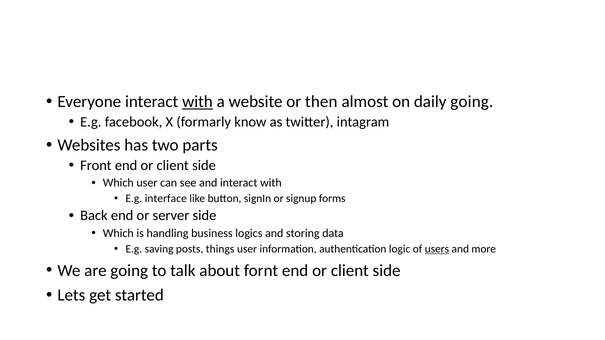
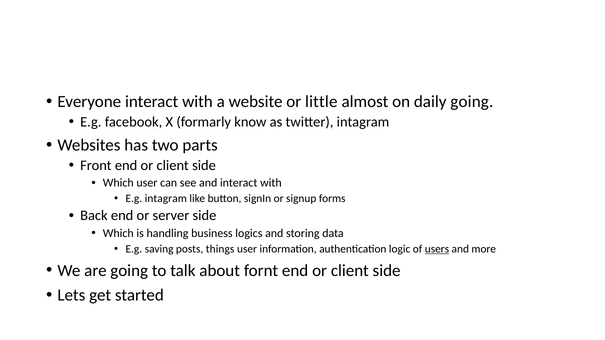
with underline: present -> none (197, 102)
then: then -> little (321, 102)
E.g interface: interface -> intagram (166, 199)
